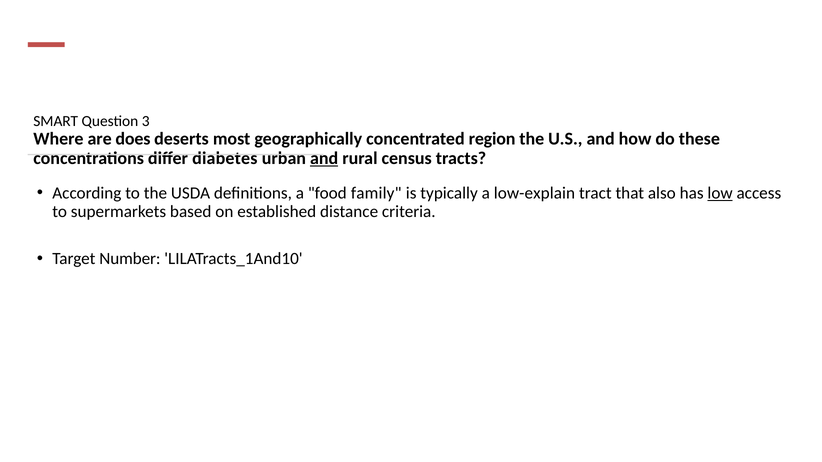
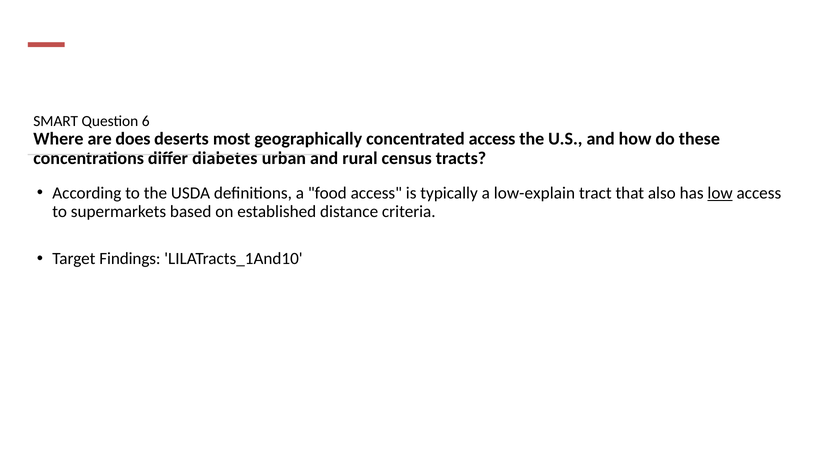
3: 3 -> 6 (146, 121)
concentrated region: region -> access (492, 139)
and underline: present -> none (324, 158)
food family: family -> access (376, 193)
Number: Number -> Findings (130, 259)
